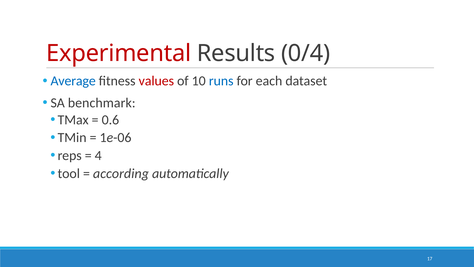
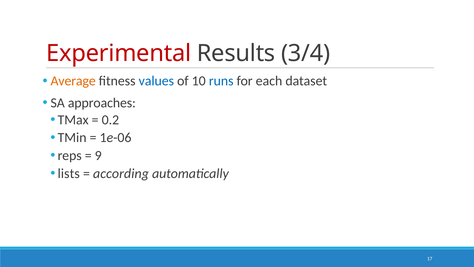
0/4: 0/4 -> 3/4 (306, 53)
Average colour: blue -> orange (73, 81)
values colour: red -> blue (156, 81)
benchmark: benchmark -> approaches (102, 103)
0.6: 0.6 -> 0.2 (110, 120)
4: 4 -> 9 (98, 155)
tool: tool -> lists (69, 173)
